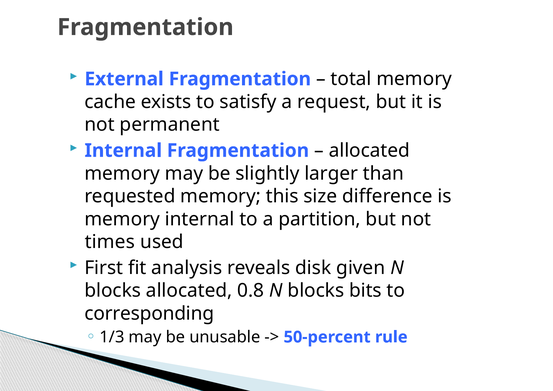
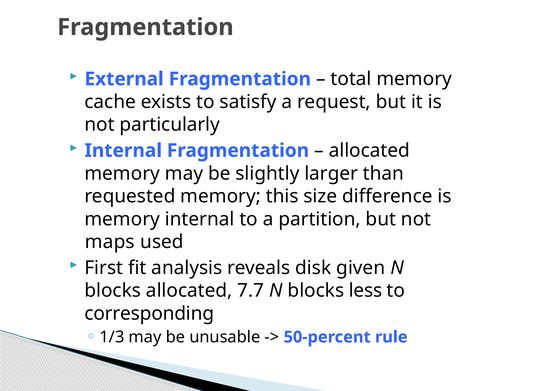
permanent: permanent -> particularly (170, 125)
times: times -> maps (110, 242)
0.8: 0.8 -> 7.7 (251, 291)
bits: bits -> less (366, 291)
